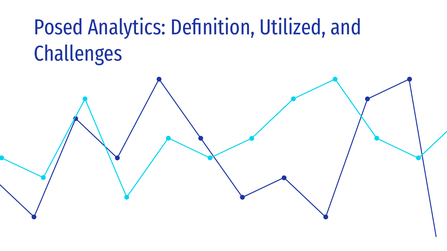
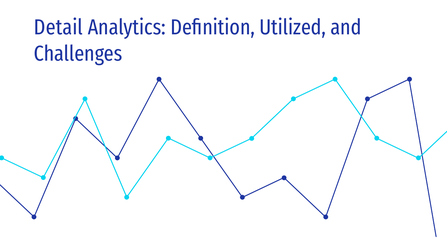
Posed: Posed -> Detail (58, 28)
